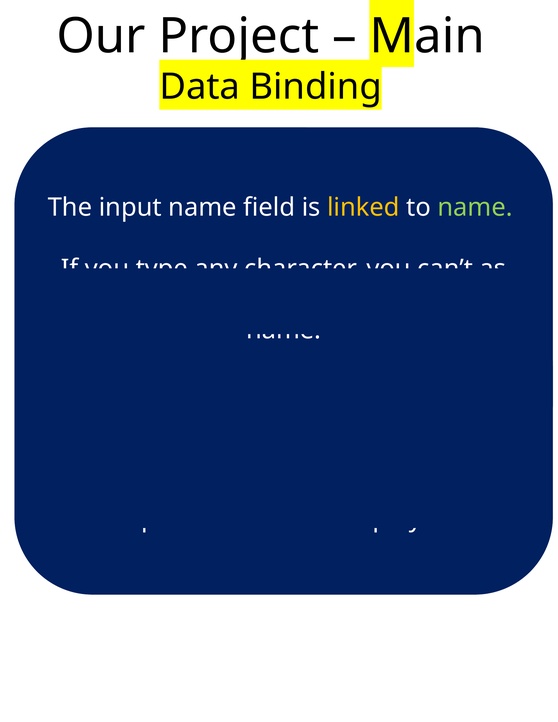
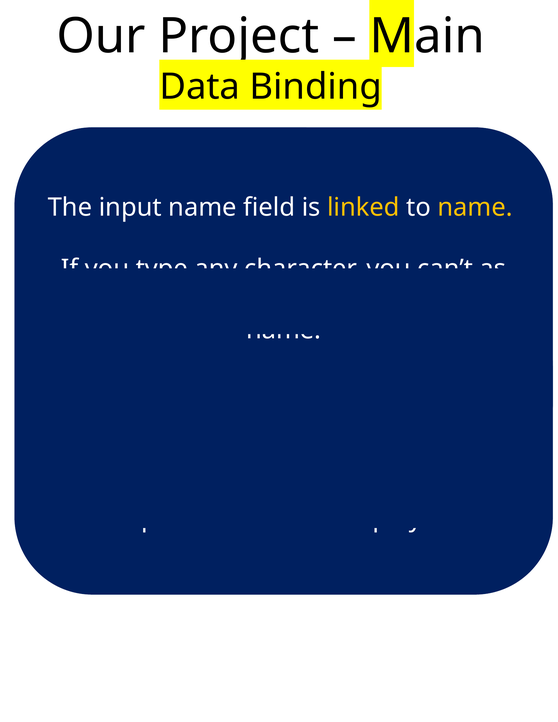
name colour: light green -> yellow (475, 207)
